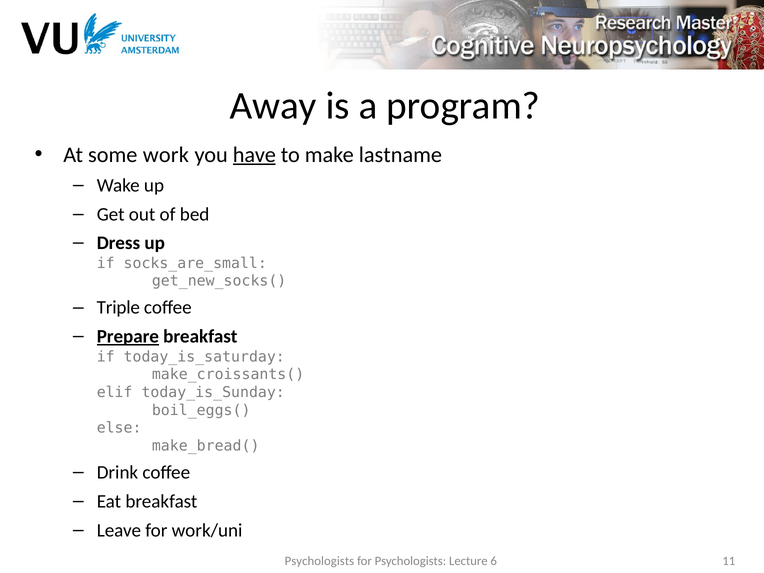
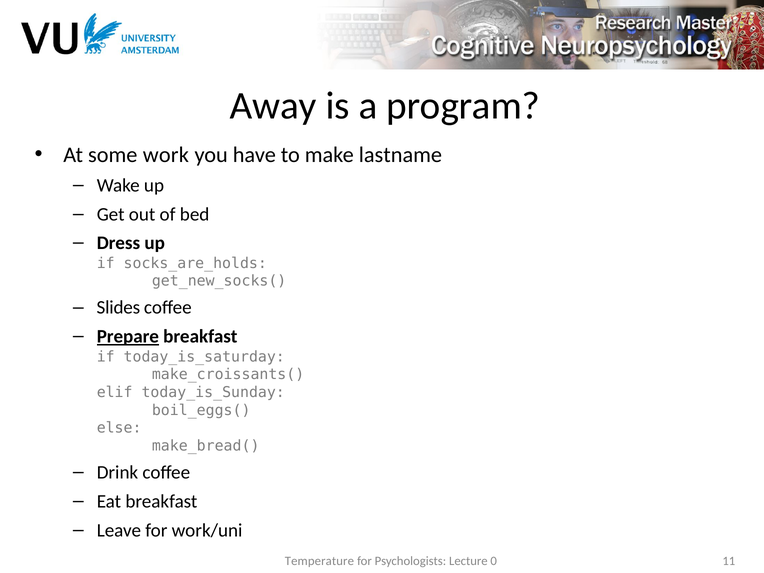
have underline: present -> none (254, 155)
socks_are_small: socks_are_small -> socks_are_holds (195, 263)
Triple: Triple -> Slides (118, 308)
Psychologists: Psychologists -> Temperature (319, 561)
6: 6 -> 0 (494, 561)
